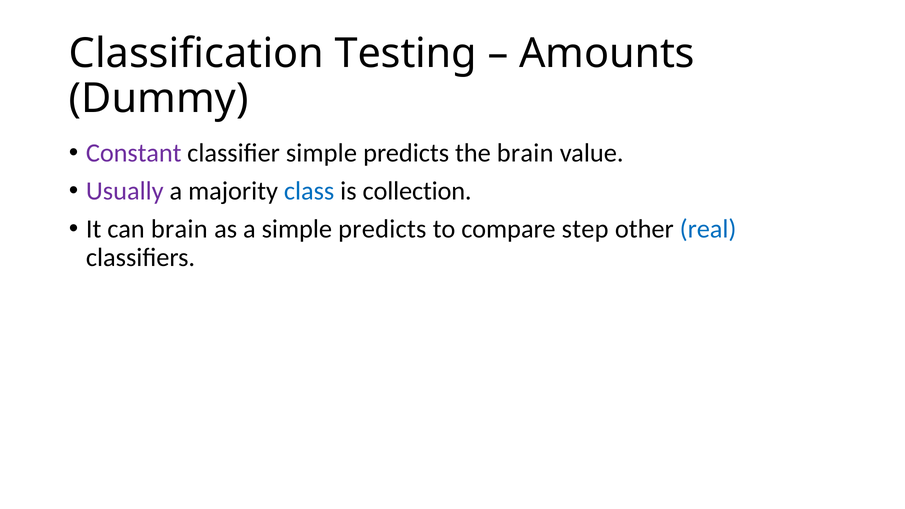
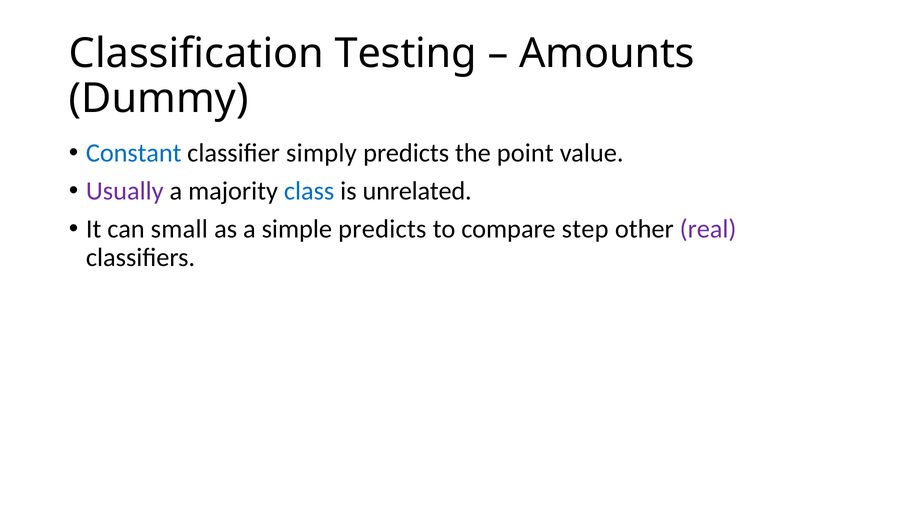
Constant colour: purple -> blue (134, 153)
classifier simple: simple -> simply (321, 153)
the brain: brain -> point (525, 153)
collection: collection -> unrelated (417, 191)
can brain: brain -> small (179, 229)
real colour: blue -> purple (708, 229)
